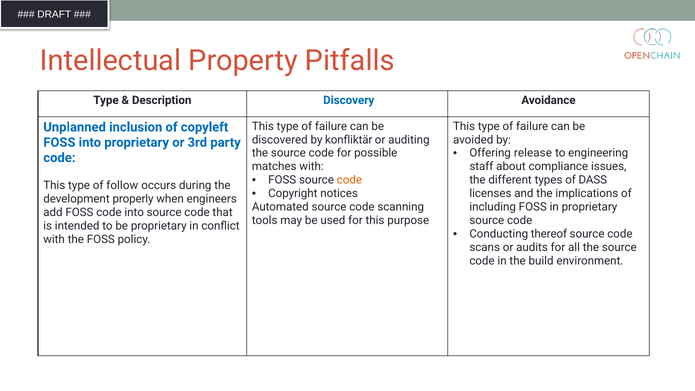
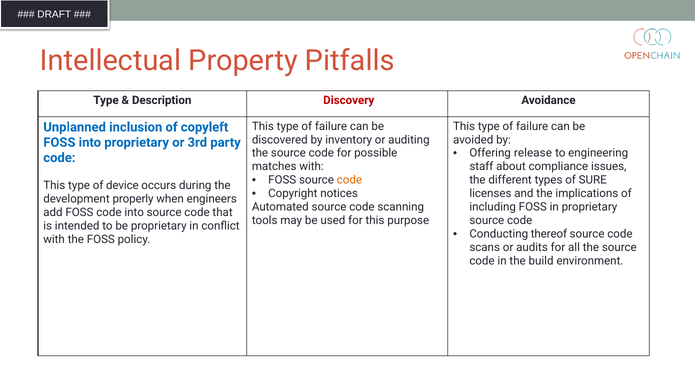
Discovery colour: blue -> red (349, 100)
konfliktär: konfliktär -> inventory (349, 140)
DASS: DASS -> SURE (593, 180)
follow: follow -> device (122, 186)
